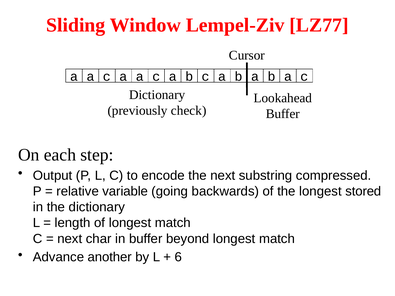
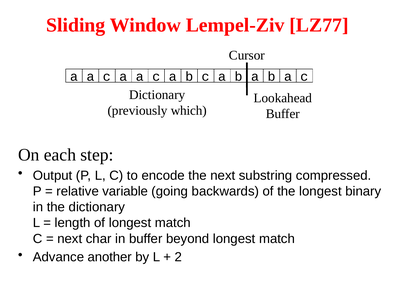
check: check -> which (189, 111)
stored: stored -> binary (363, 191)
6: 6 -> 2 (178, 257)
